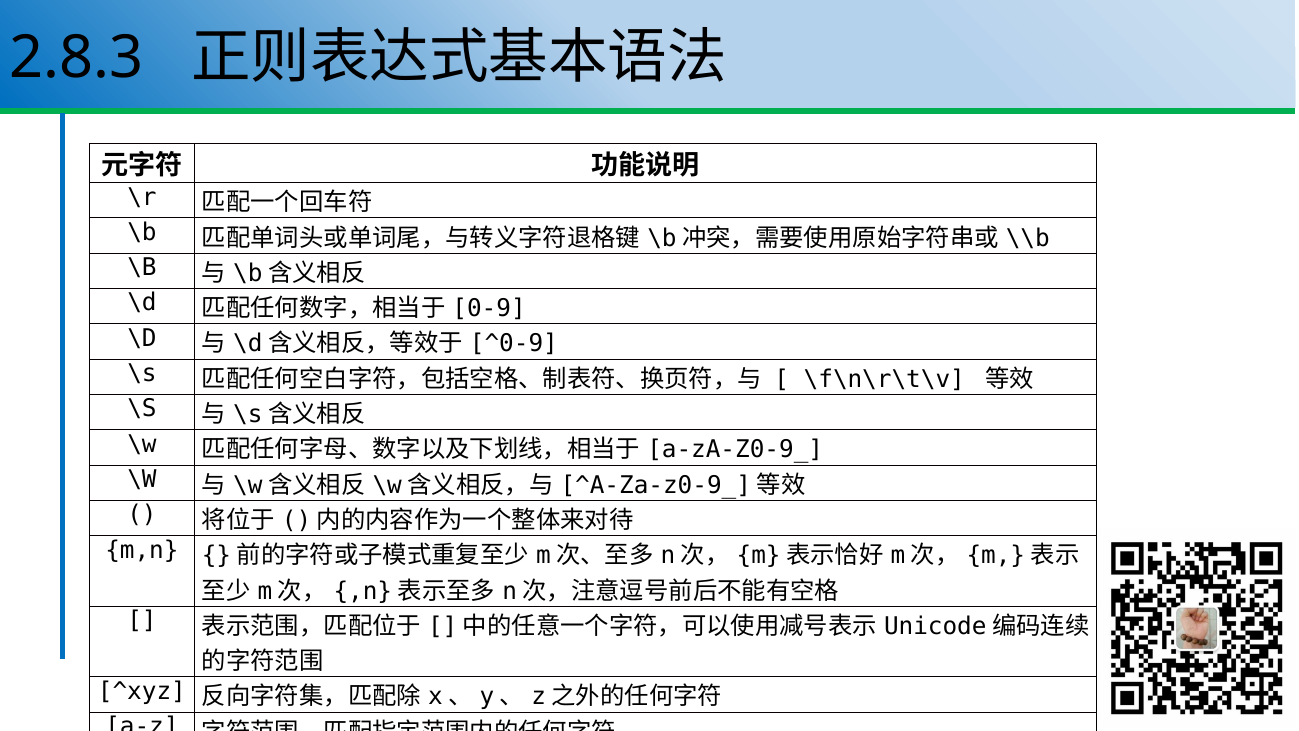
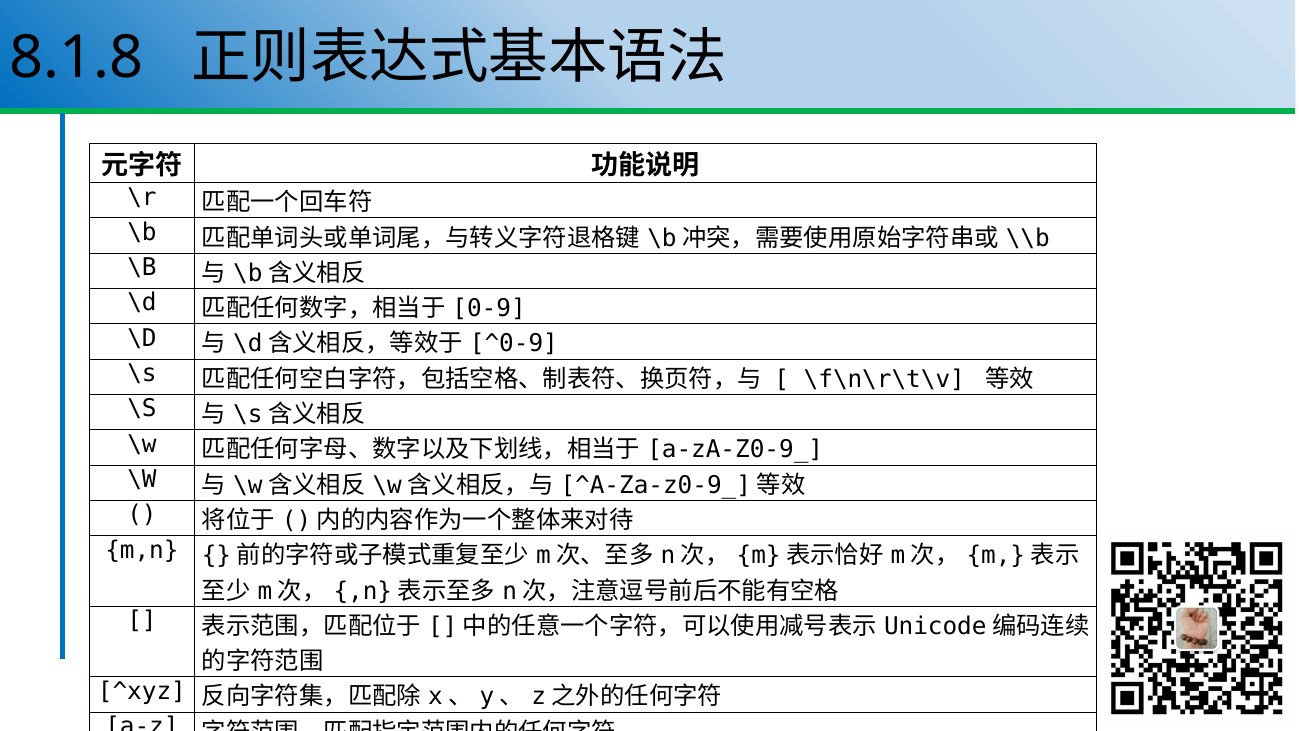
2.8.3: 2.8.3 -> 8.1.8 (77, 58)
